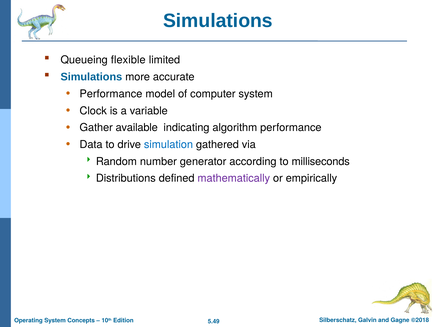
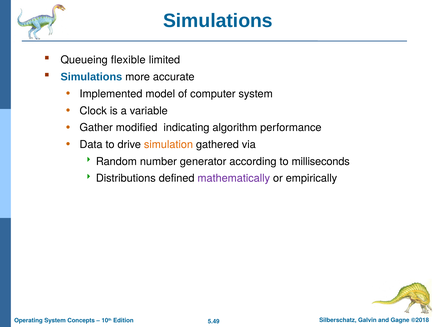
Performance: Performance -> Implemented (111, 94)
available: available -> modified (137, 128)
simulation colour: blue -> orange (168, 145)
